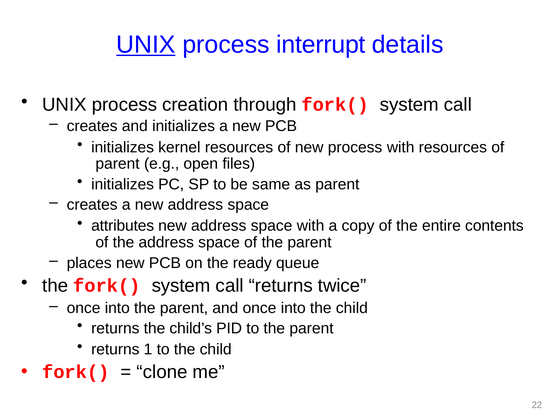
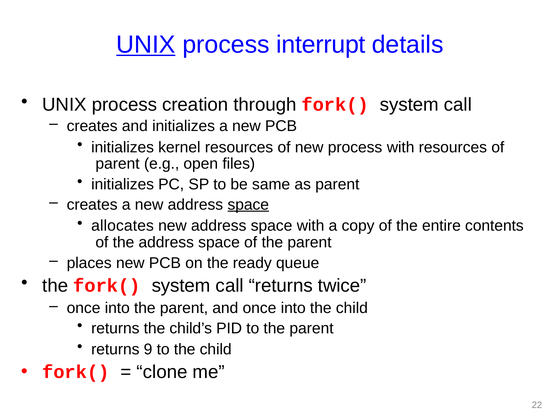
space underline: none -> present (248, 205)
attributes: attributes -> allocates (123, 226)
1: 1 -> 9 (148, 349)
